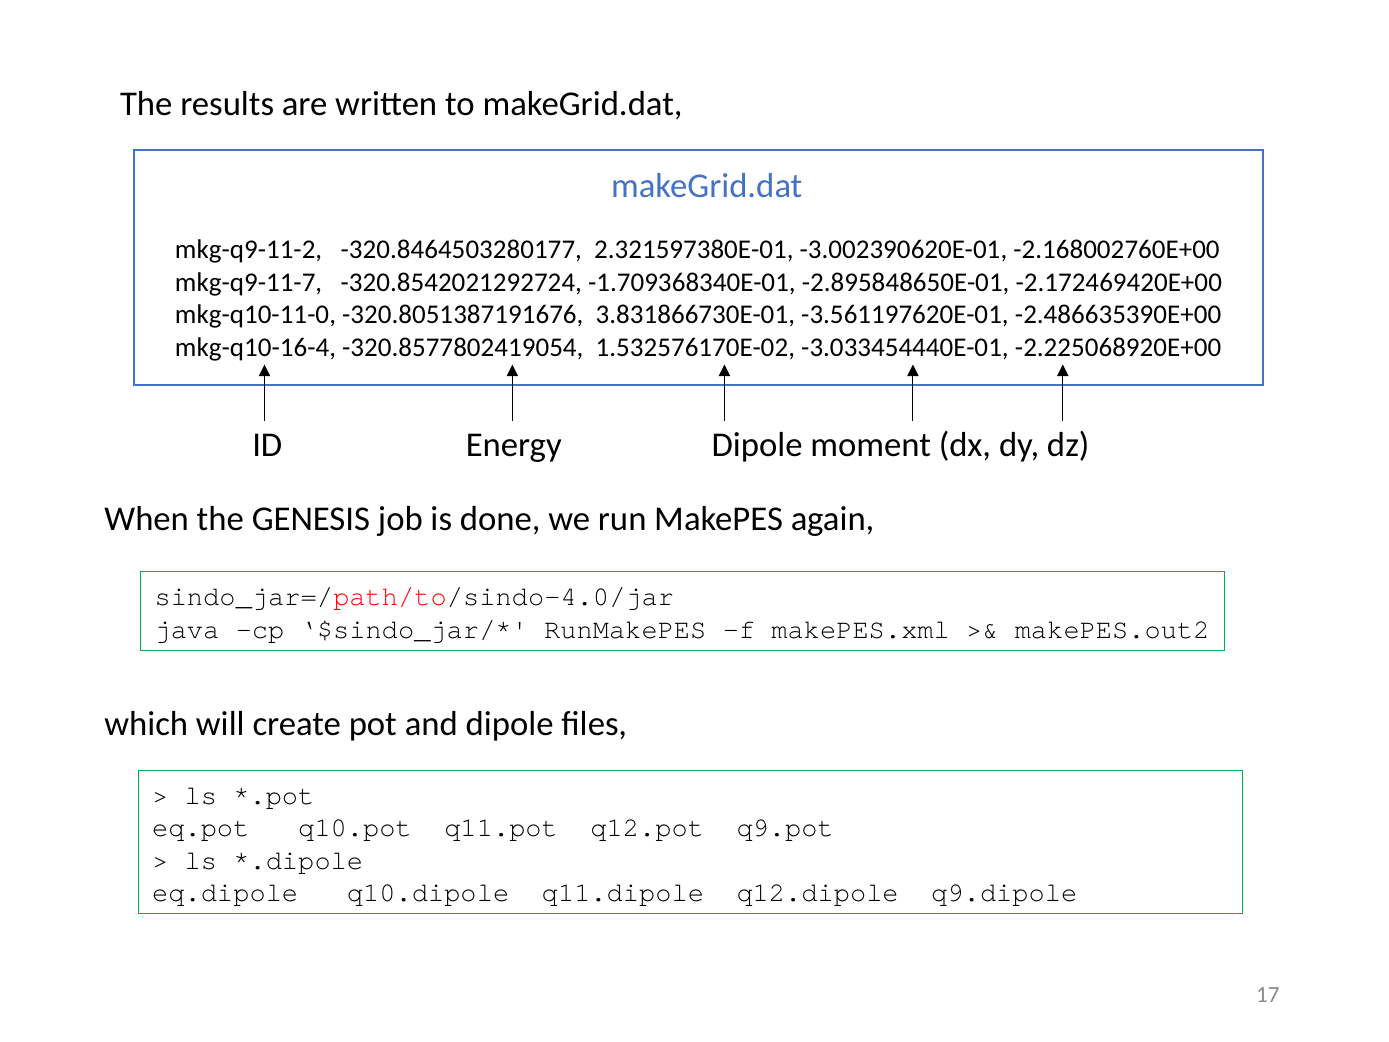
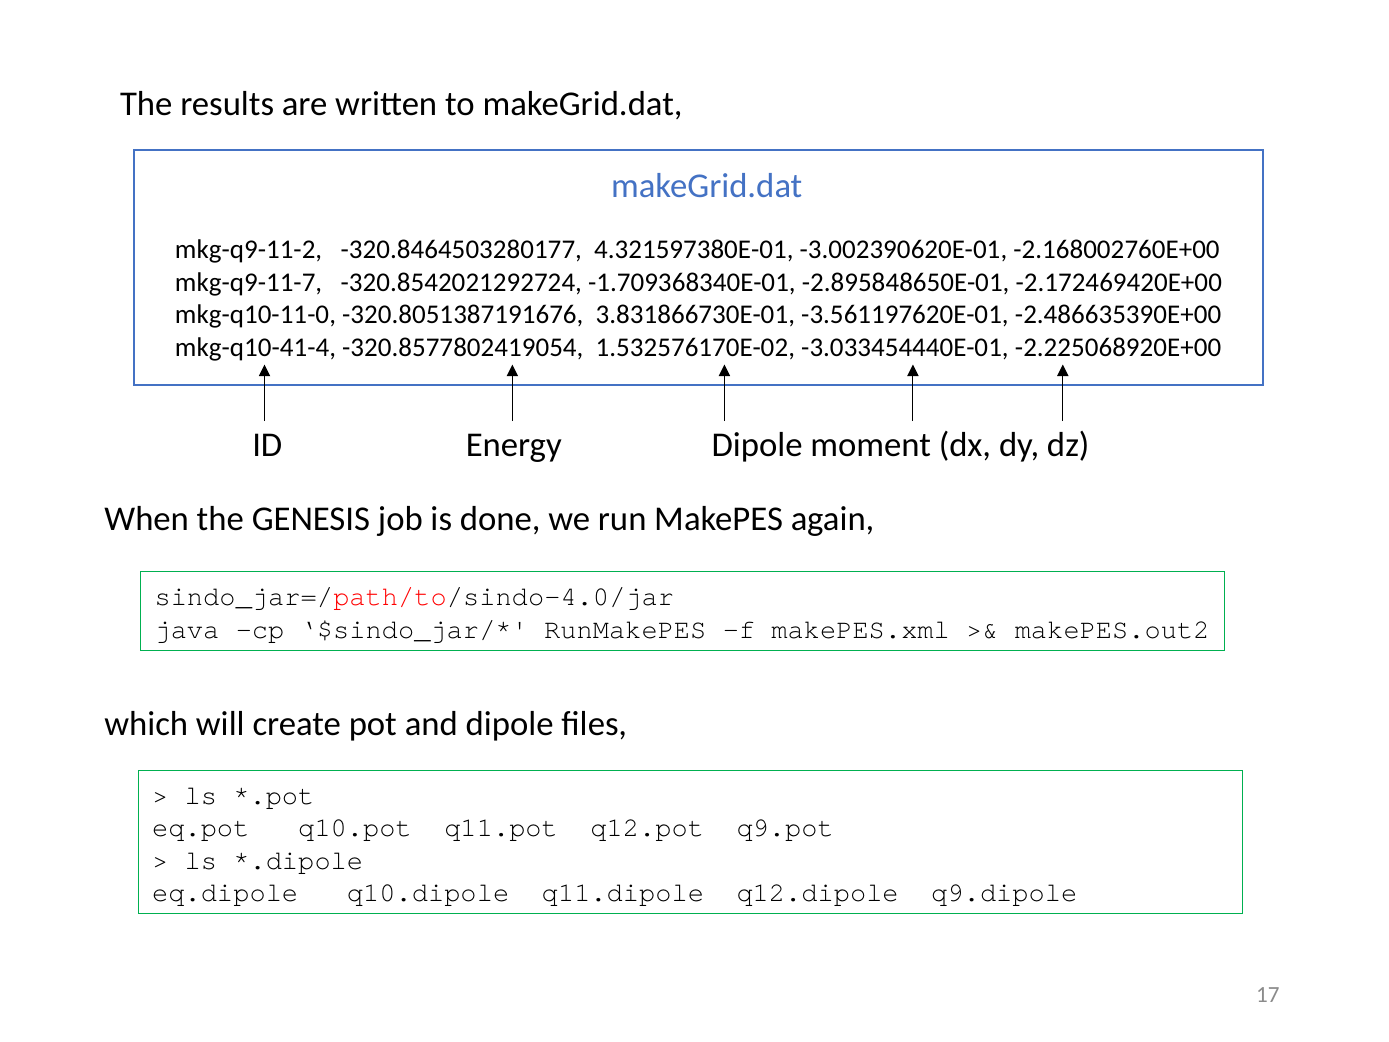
2.321597380E-01: 2.321597380E-01 -> 4.321597380E-01 (694, 250)
mkg-q10-16-4: mkg-q10-16-4 -> mkg-q10-41-4 (256, 347)
